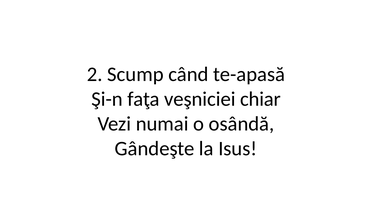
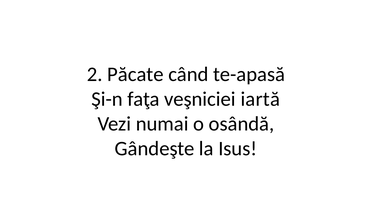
Scump: Scump -> Păcate (135, 74)
chiar: chiar -> iartă (260, 99)
